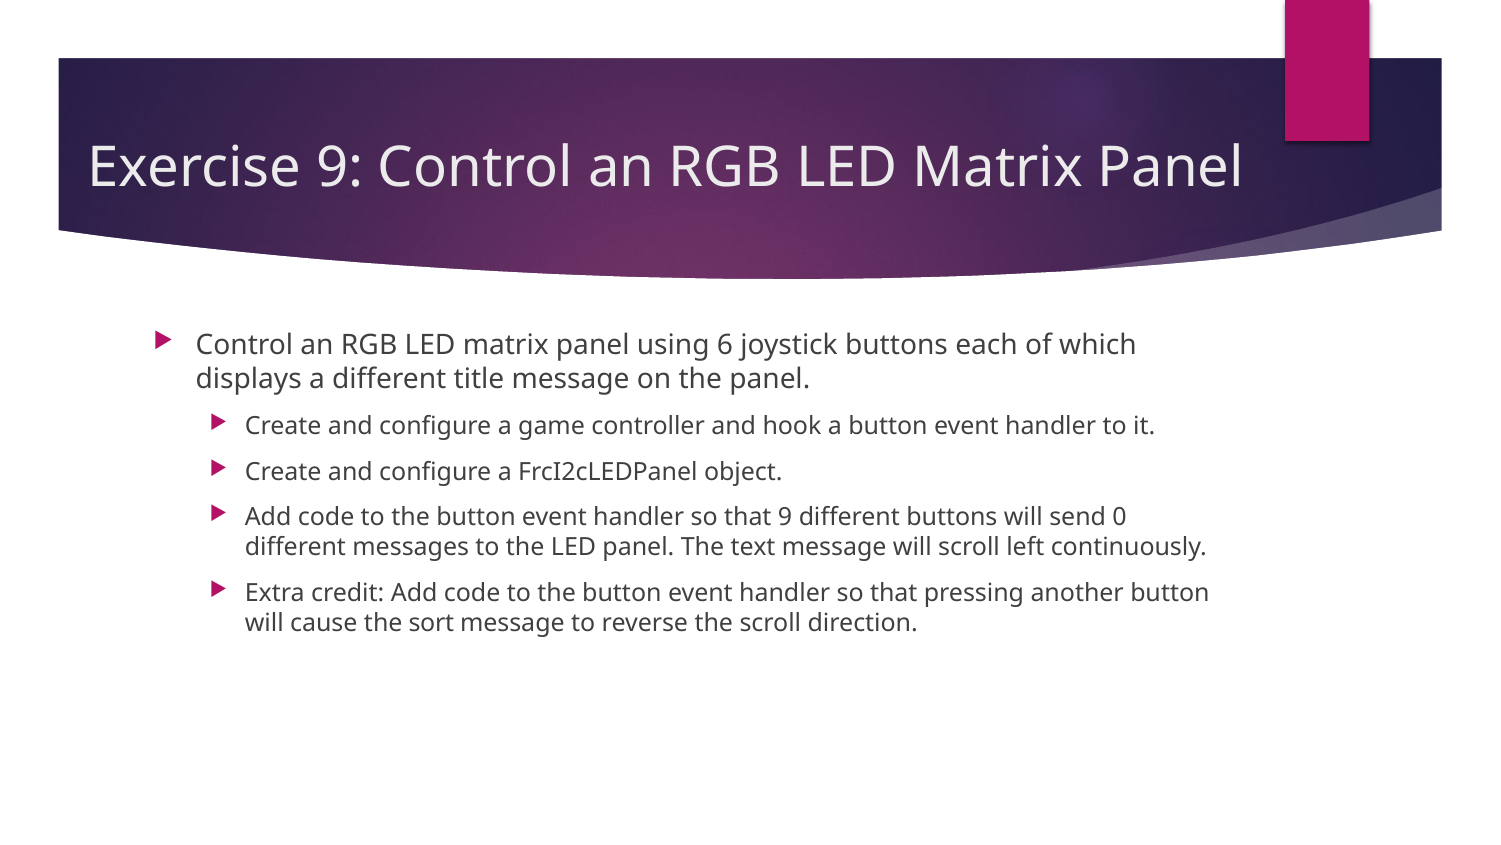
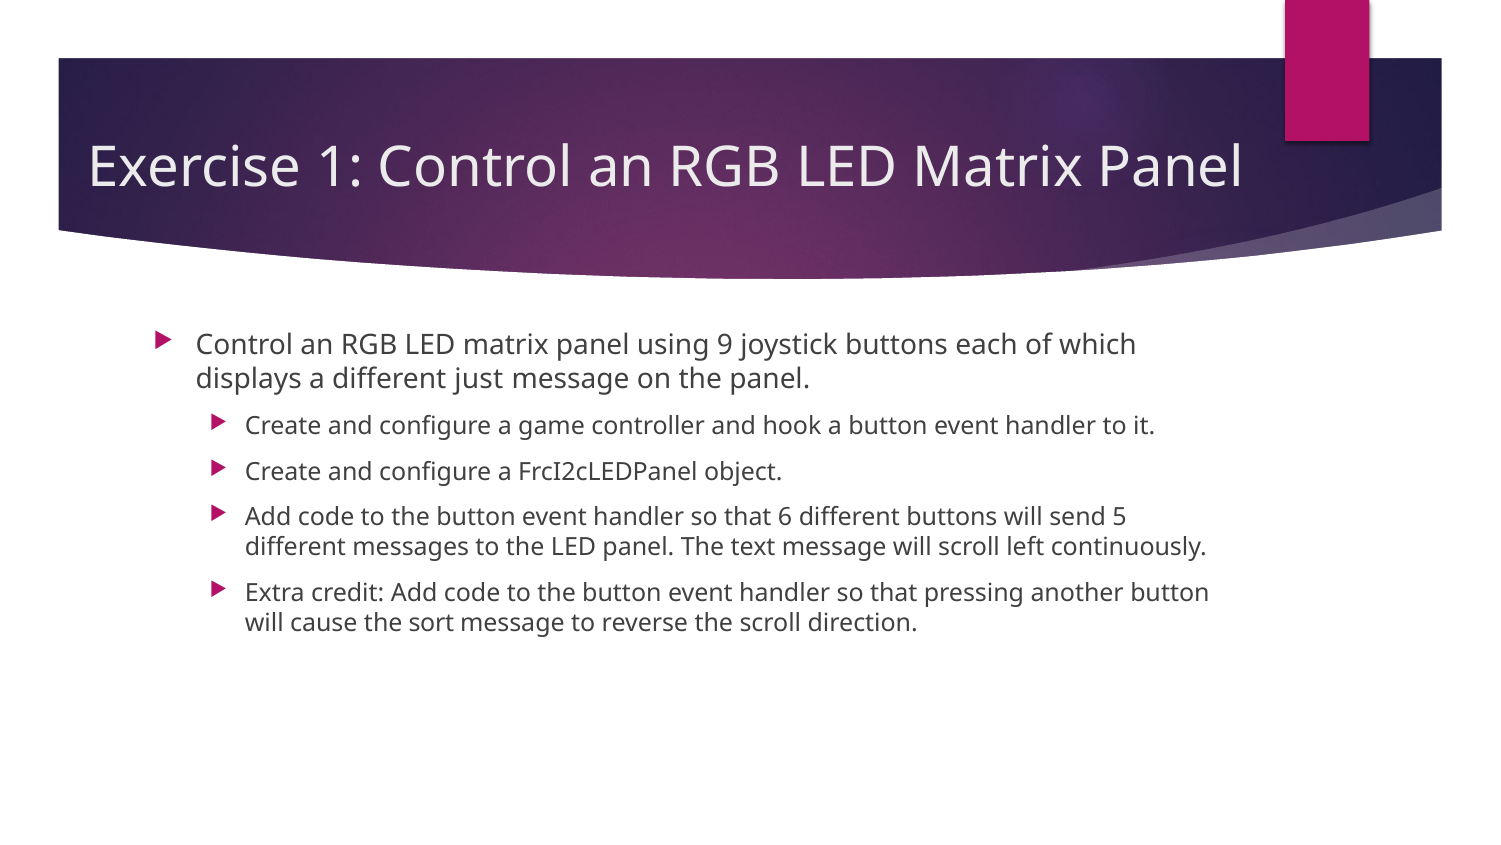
Exercise 9: 9 -> 1 (340, 167)
6: 6 -> 9 (725, 345)
title: title -> just (479, 379)
that 9: 9 -> 6 (785, 517)
0: 0 -> 5 (1120, 517)
